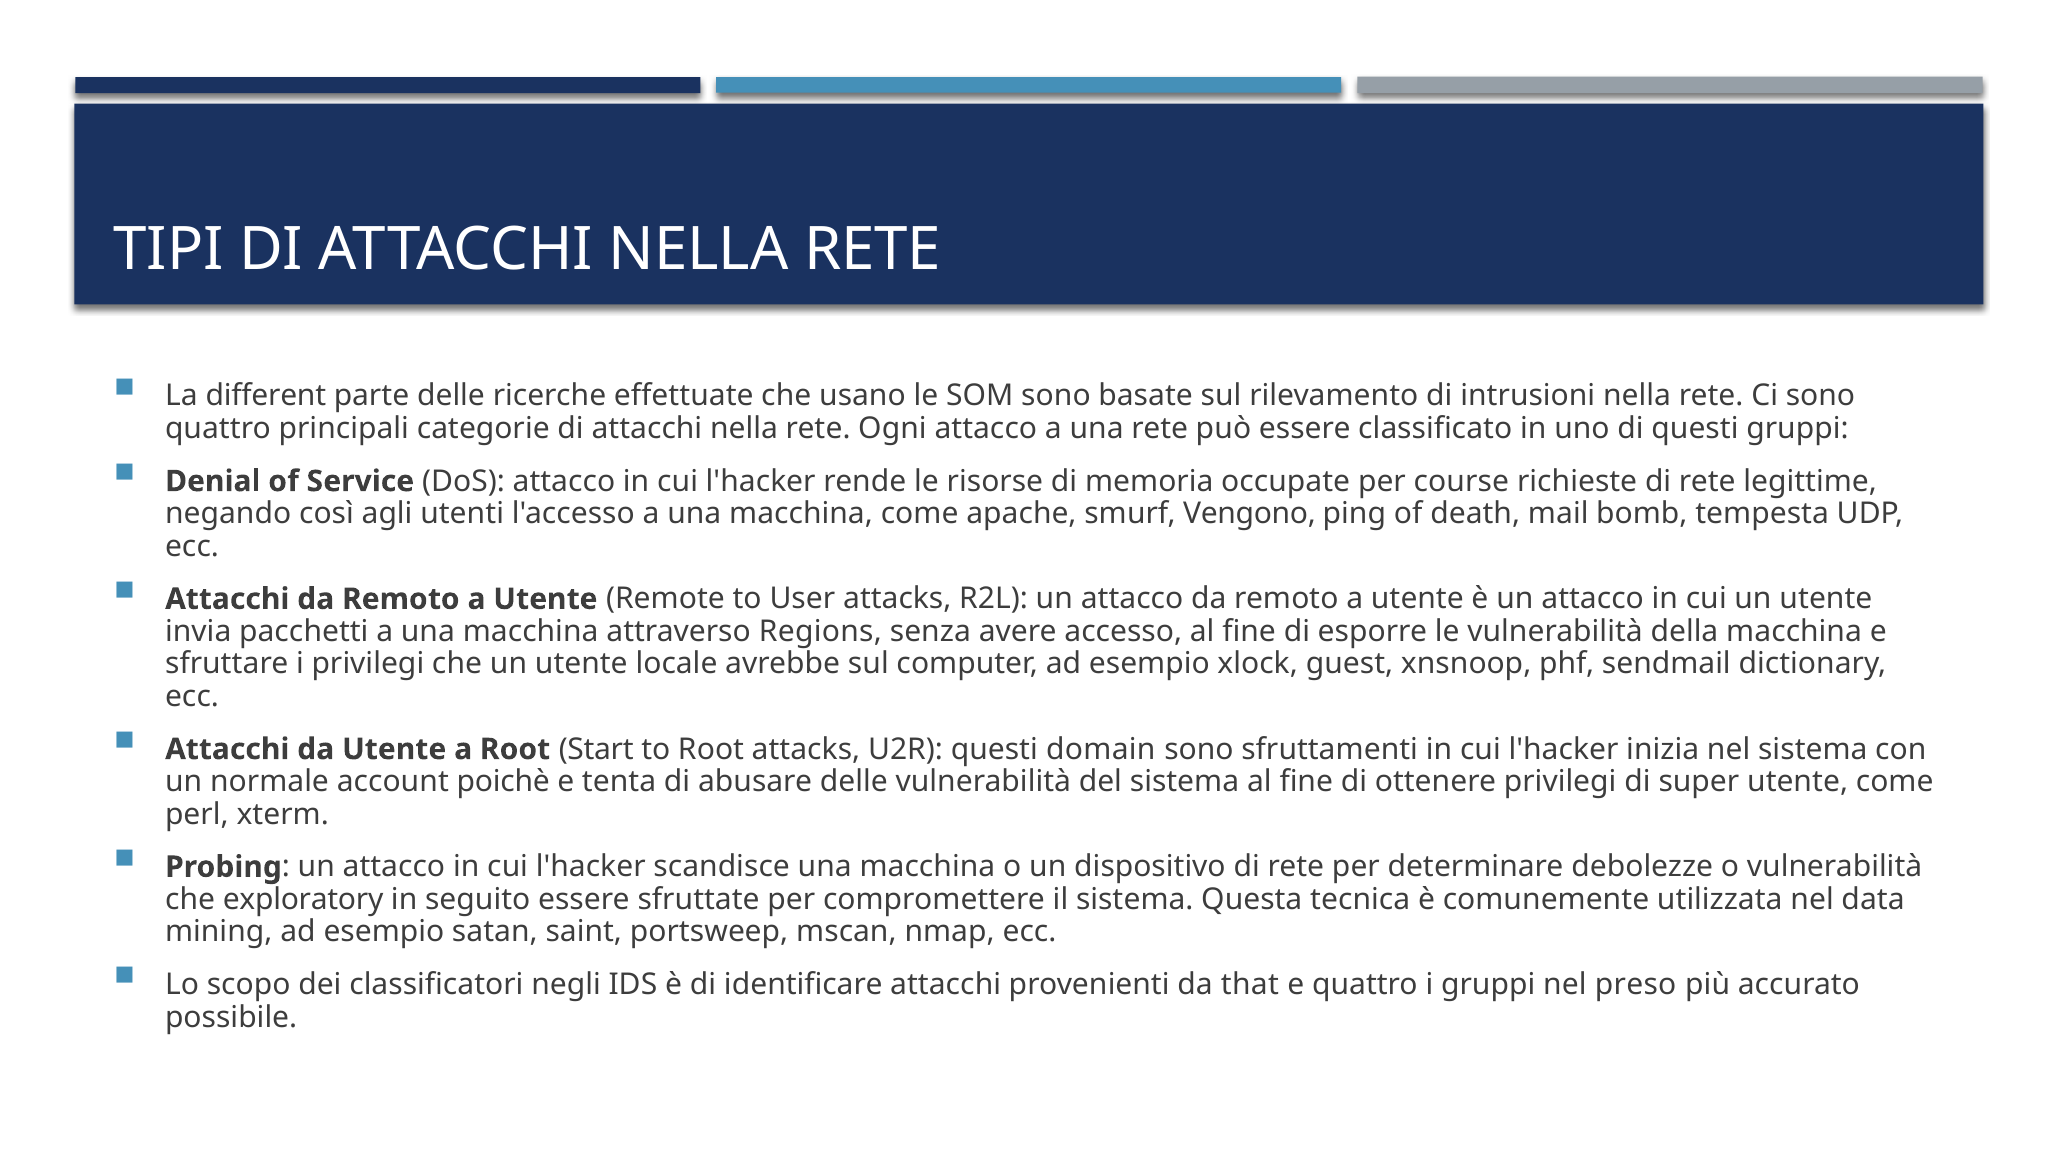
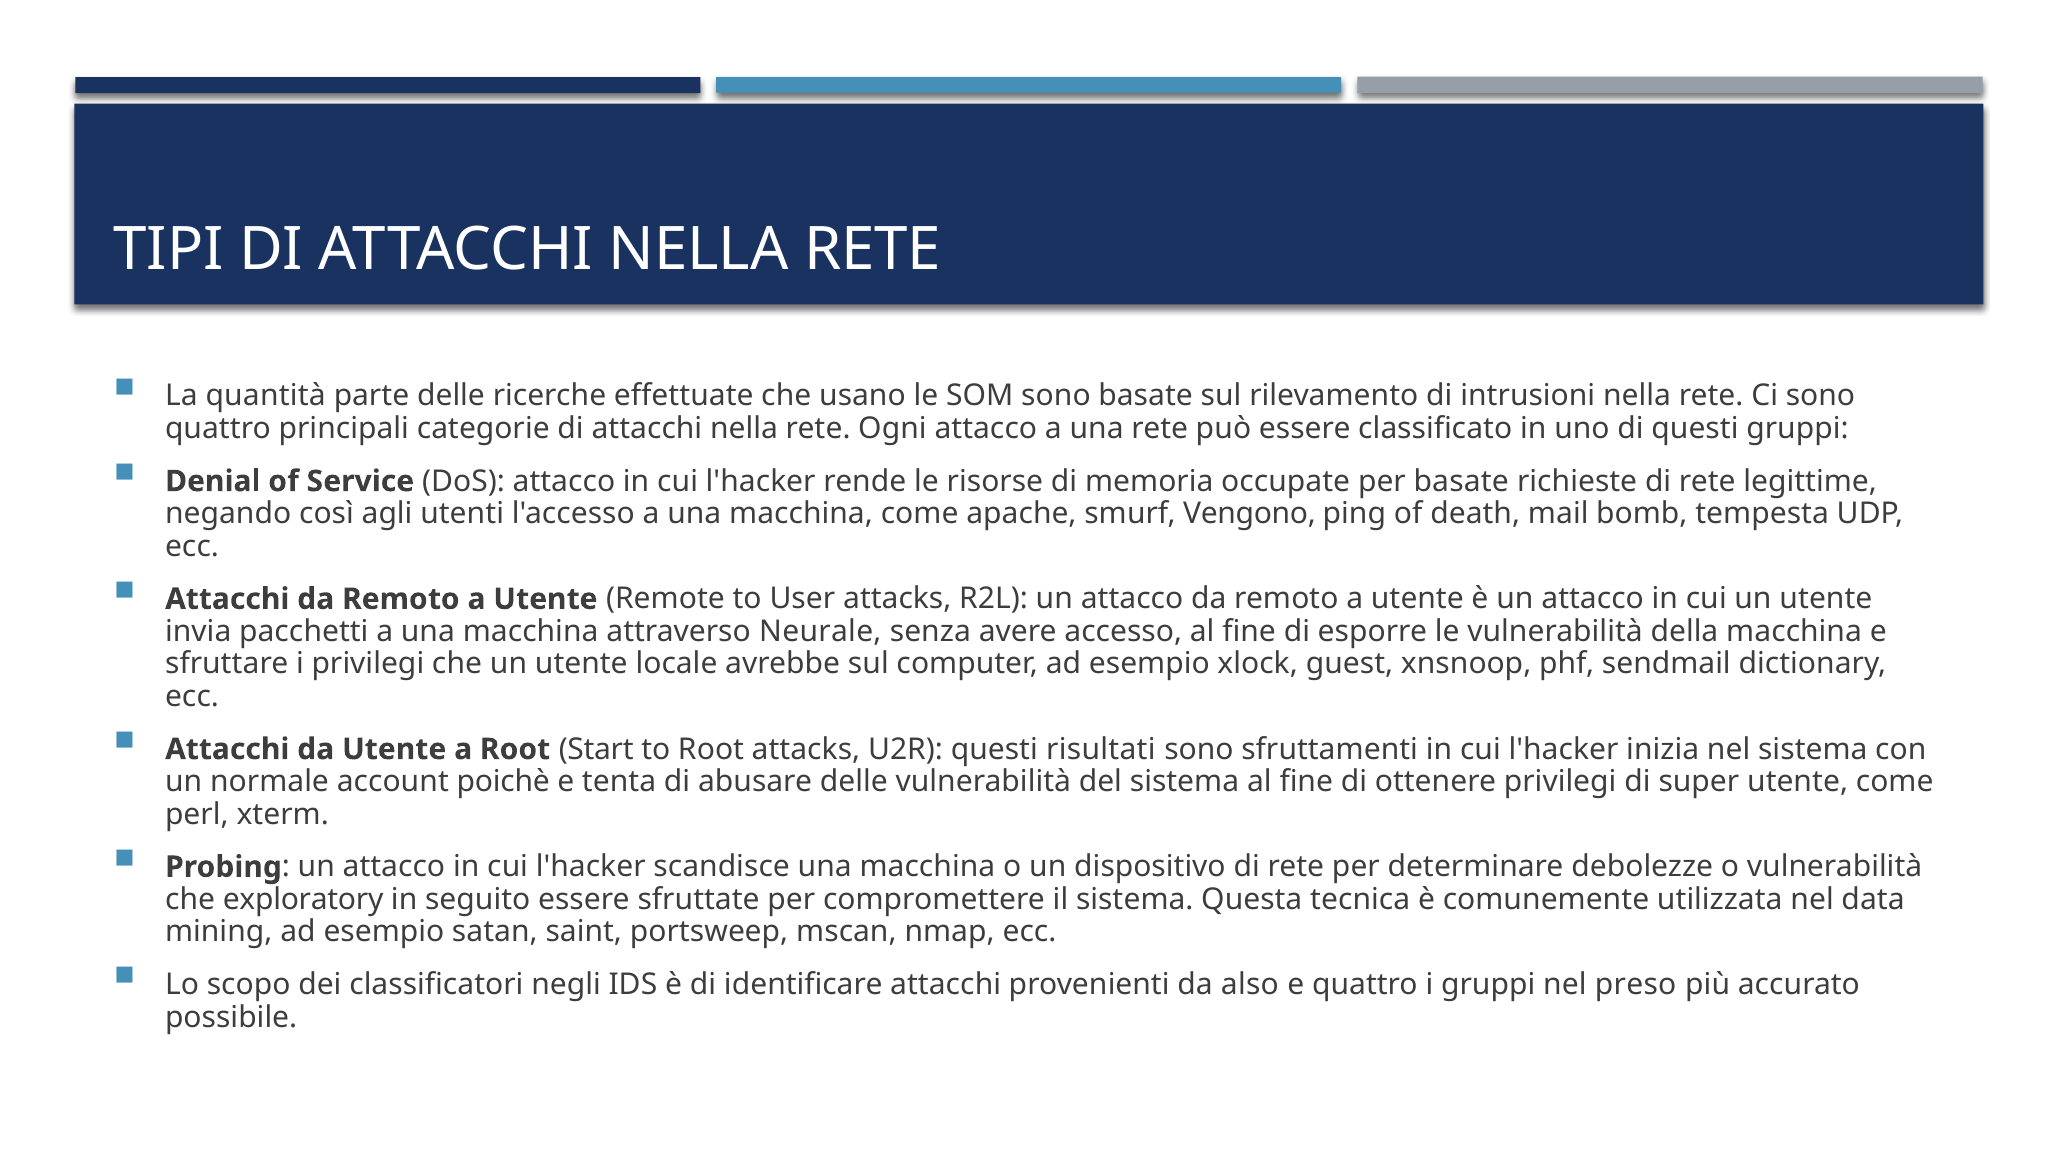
different: different -> quantità (266, 396)
per course: course -> basate (1461, 481)
Regions: Regions -> Neurale (820, 631)
domain: domain -> risultati (1101, 749)
that: that -> also (1250, 984)
